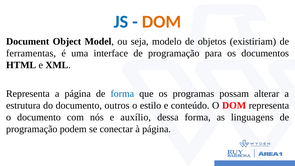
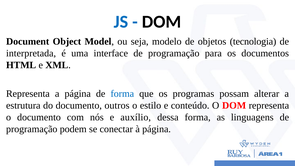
DOM colour: orange -> black (162, 22)
existiriam: existiriam -> tecnologia (253, 42)
ferramentas: ferramentas -> interpretada (31, 53)
